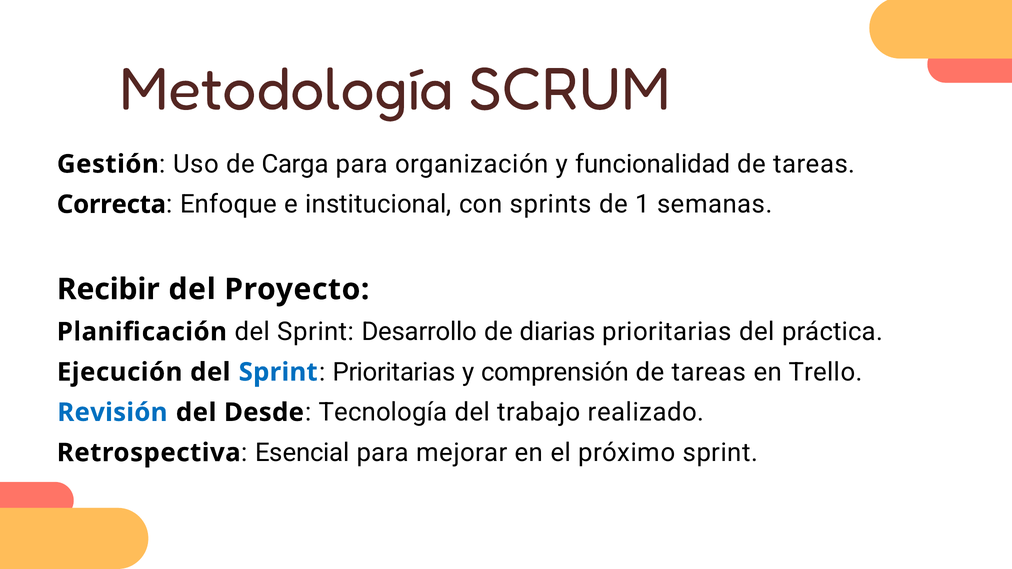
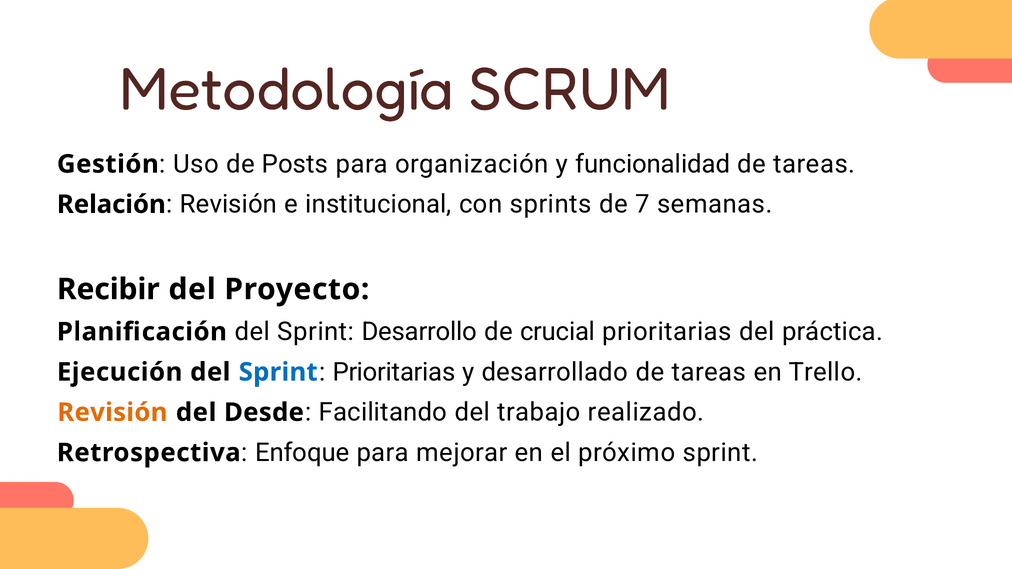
Carga: Carga -> Posts (295, 164)
Correcta: Correcta -> Relación (111, 205)
Enfoque: Enfoque -> Revisión (228, 205)
1: 1 -> 7 (642, 205)
diarias: diarias -> crucial (558, 332)
comprensión: comprensión -> desarrollado (555, 372)
Revisión colour: blue -> orange (112, 413)
Tecnología: Tecnología -> Facilitando (383, 413)
Esencial: Esencial -> Enfoque (302, 453)
